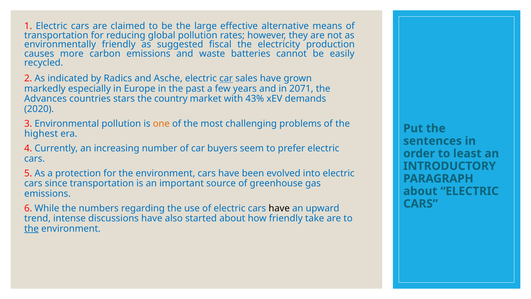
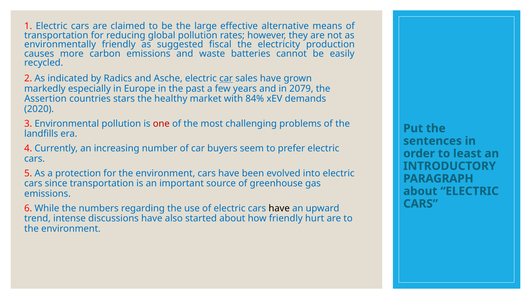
2071: 2071 -> 2079 (301, 89)
Advances: Advances -> Assertion (45, 99)
country: country -> healthy (171, 99)
43%: 43% -> 84% (255, 99)
one colour: orange -> red (161, 124)
highest: highest -> landfills (41, 134)
take: take -> hurt (315, 218)
the underline: present -> none (31, 228)
